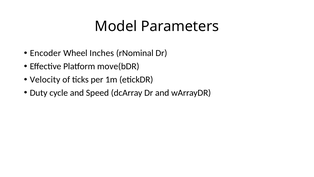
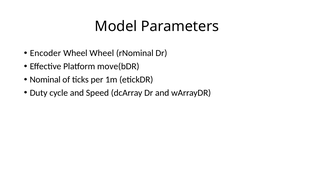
Wheel Inches: Inches -> Wheel (102, 53)
Velocity: Velocity -> Nominal (45, 79)
